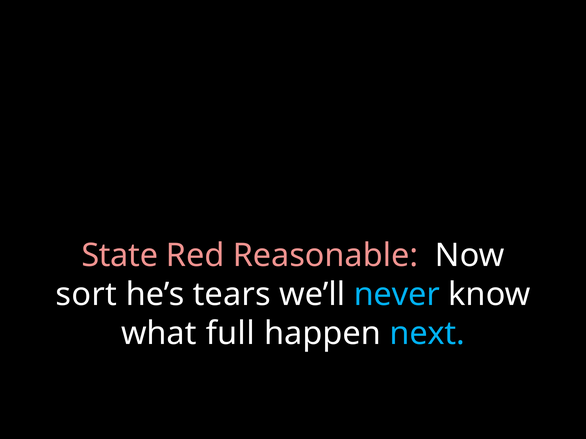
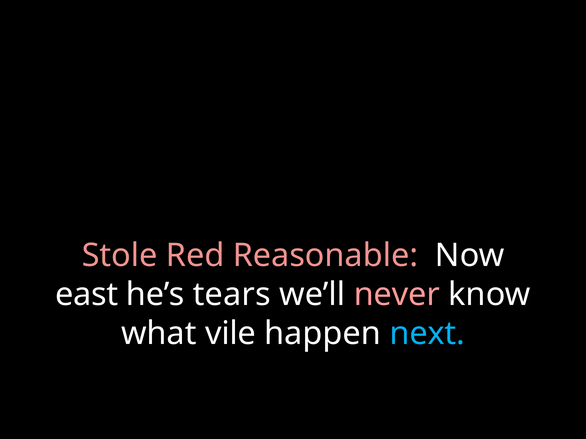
State: State -> Stole (120, 256)
sort: sort -> east (87, 295)
never colour: light blue -> pink (397, 295)
full: full -> vile (231, 334)
